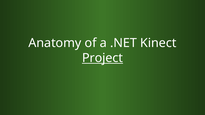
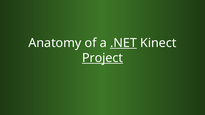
.NET underline: none -> present (123, 43)
